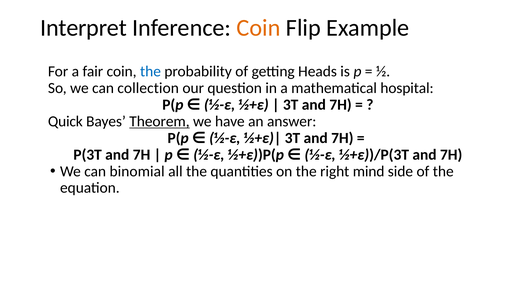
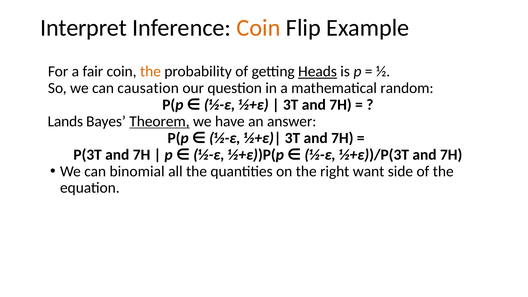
the colour: blue -> orange (150, 71)
Heads underline: none -> present (318, 71)
collection: collection -> causation (148, 88)
hospital: hospital -> random (407, 88)
Quick: Quick -> Lands (65, 121)
mind: mind -> want (369, 171)
